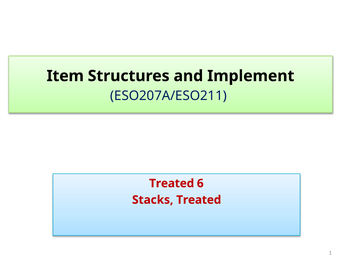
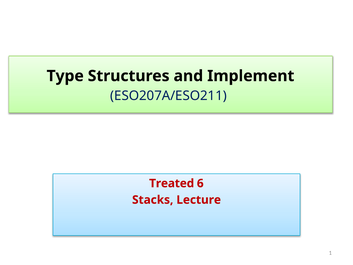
Item: Item -> Type (65, 76)
Stacks Treated: Treated -> Lecture (199, 200)
